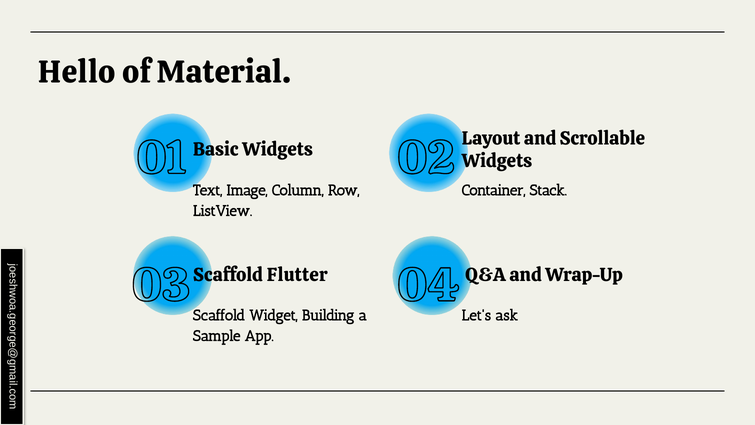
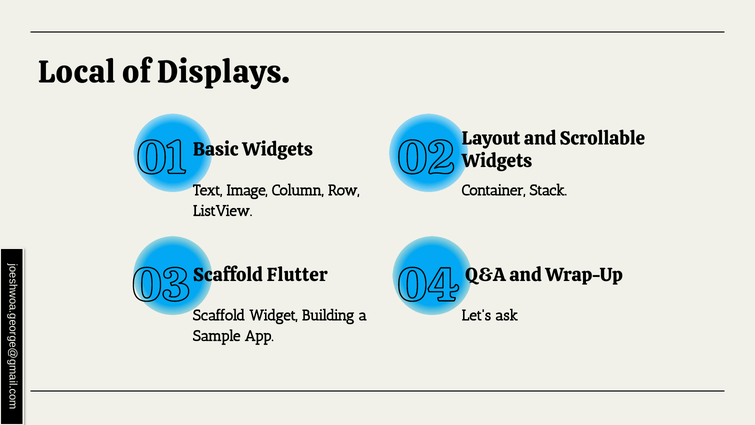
Hello: Hello -> Local (77, 72)
Material: Material -> Displays (224, 72)
